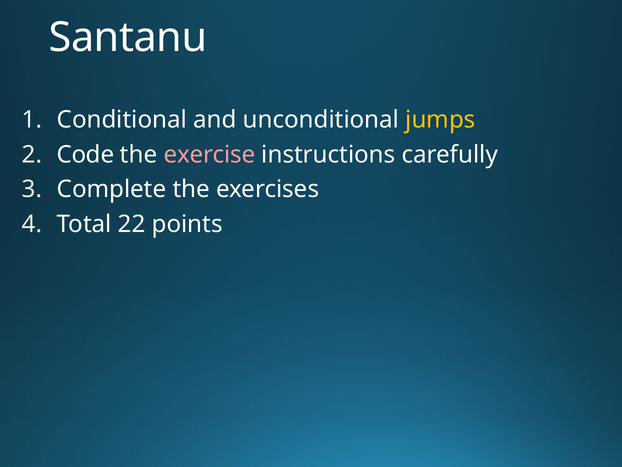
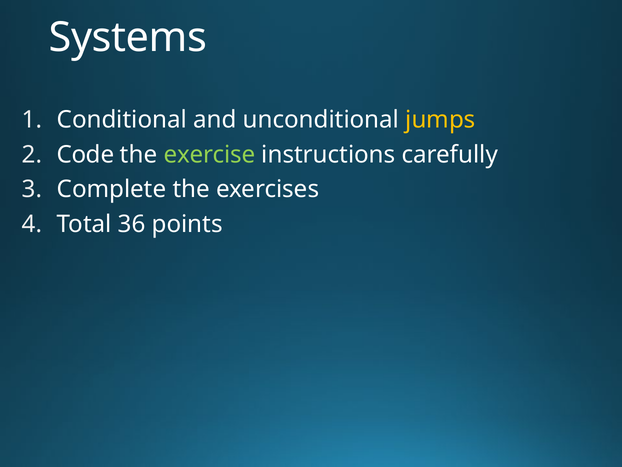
Santanu: Santanu -> Systems (128, 38)
exercise colour: pink -> light green (209, 154)
22: 22 -> 36 (132, 224)
